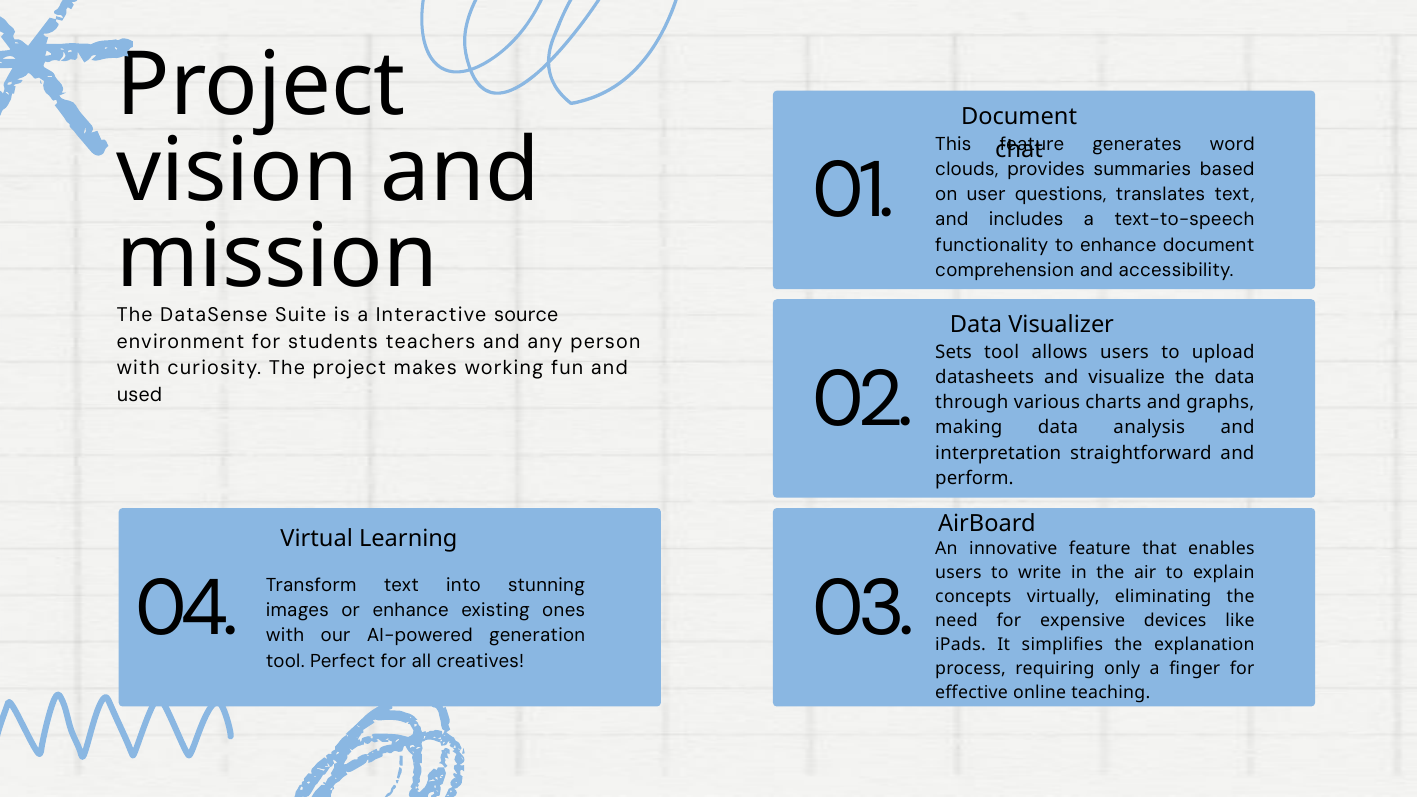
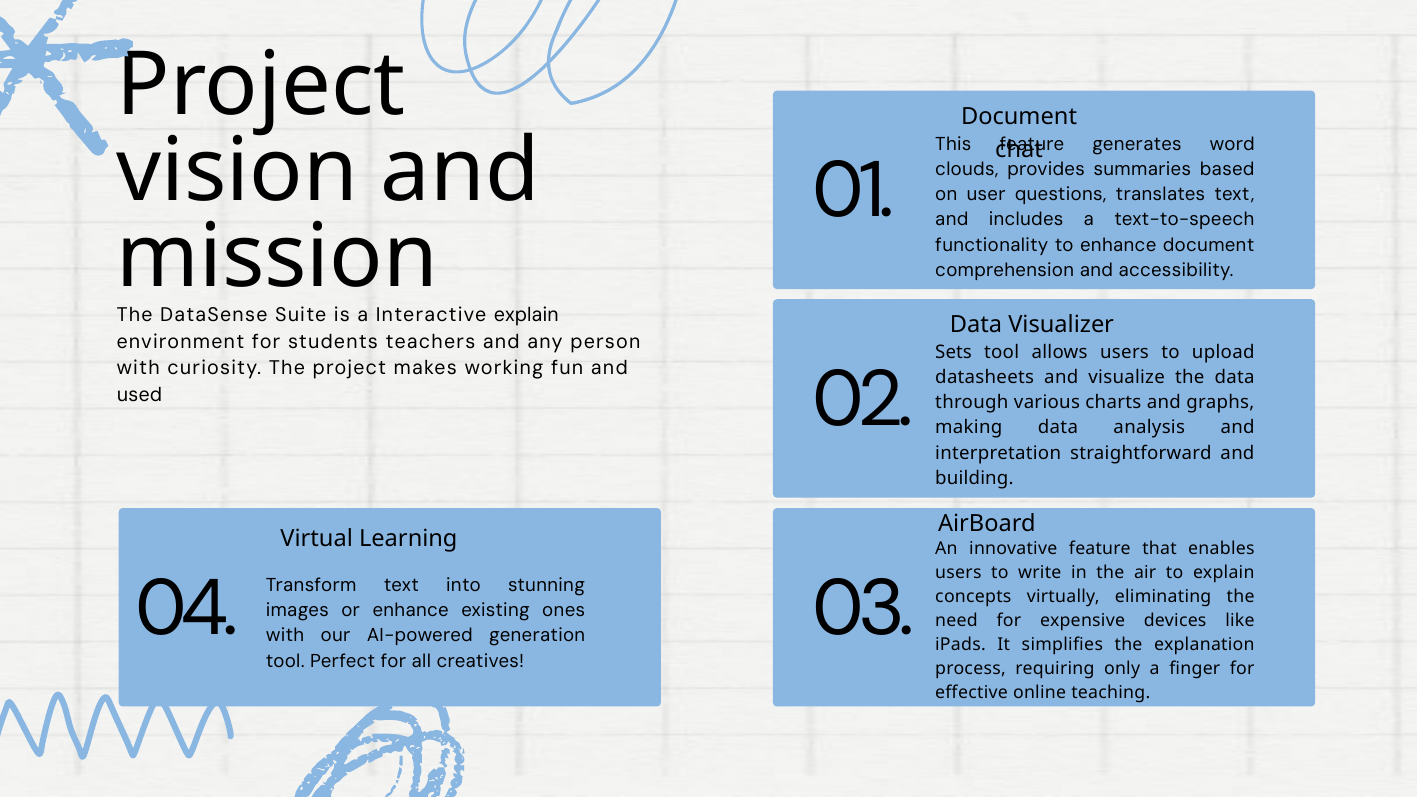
source: source -> explain (526, 315)
perform: perform -> building (974, 478)
